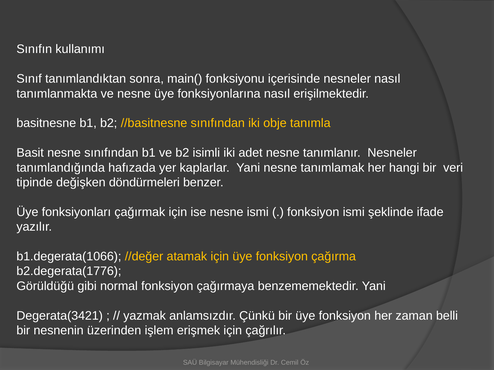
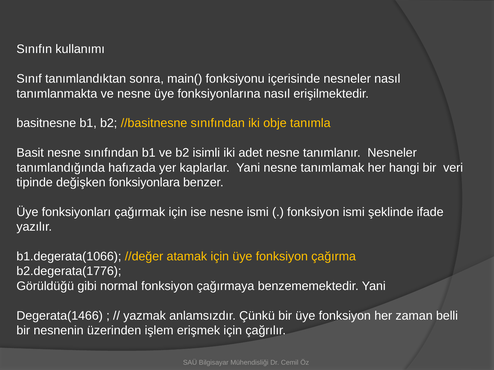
döndürmeleri: döndürmeleri -> fonksiyonlara (144, 183)
Degerata(3421: Degerata(3421 -> Degerata(1466 (60, 316)
